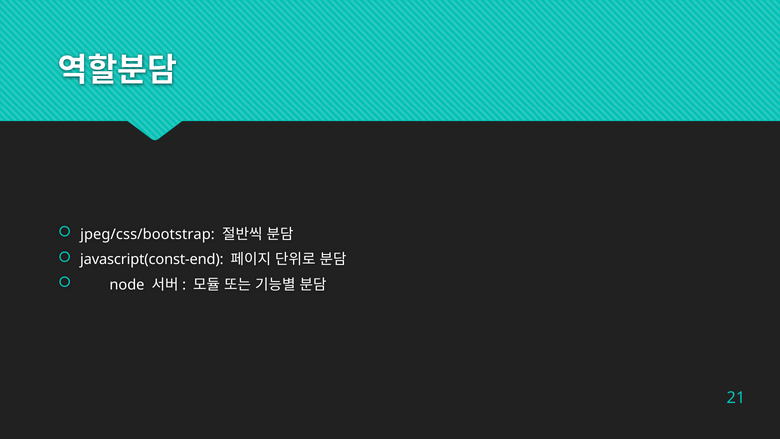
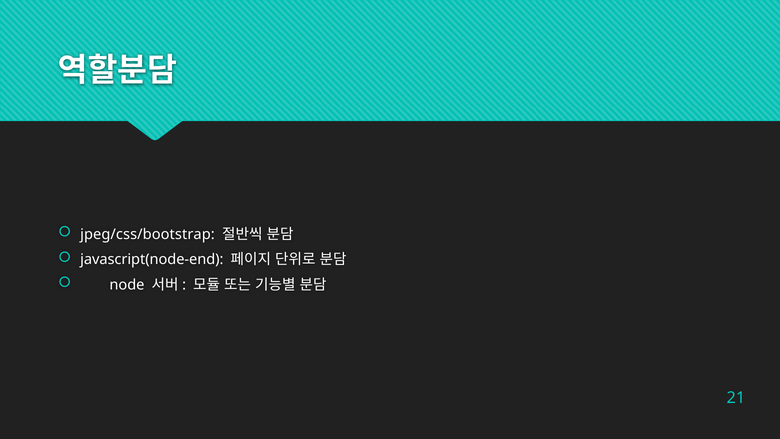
javascript(const-end: javascript(const-end -> javascript(node-end (152, 260)
